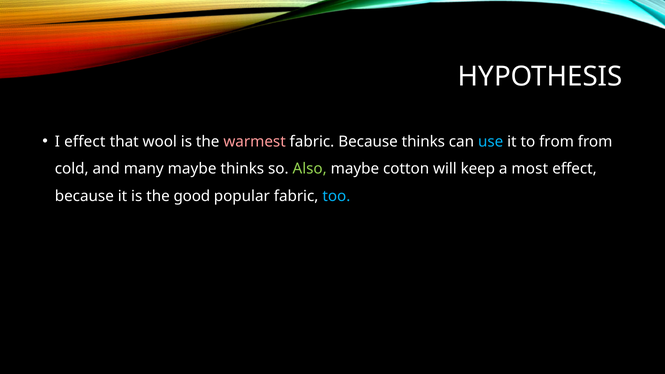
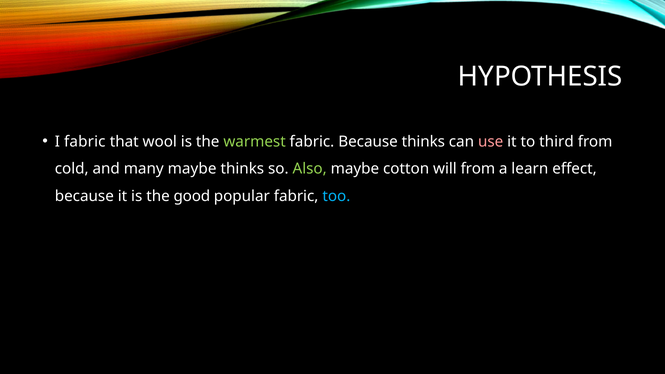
I effect: effect -> fabric (85, 142)
warmest colour: pink -> light green (255, 142)
use colour: light blue -> pink (491, 142)
to from: from -> third (556, 142)
will keep: keep -> from (478, 169)
most: most -> learn (530, 169)
